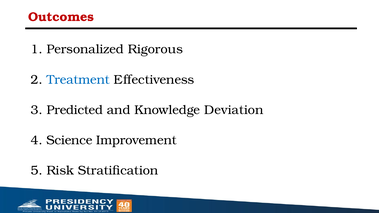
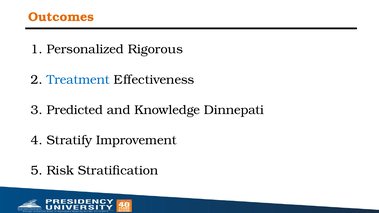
Outcomes colour: red -> orange (61, 17)
Deviation: Deviation -> Dinnepati (234, 110)
Science: Science -> Stratify (69, 140)
